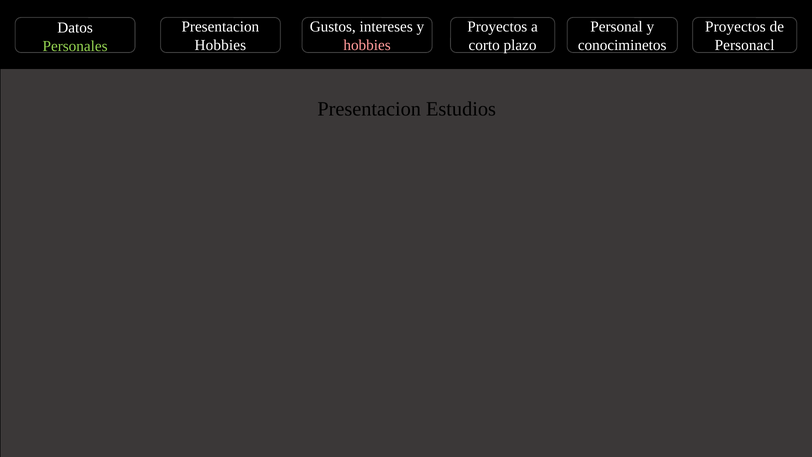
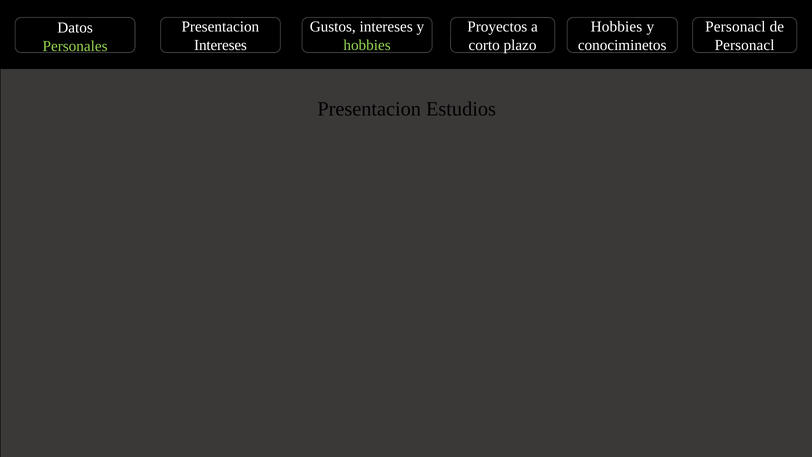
Personal: Personal -> Hobbies (616, 27)
Proyectos: Proyectos -> Personacl (735, 27)
Hobbies: Hobbies -> Intereses (221, 45)
hobbies colour: pink -> light green (367, 45)
